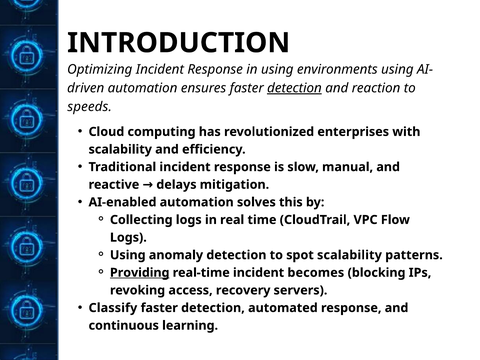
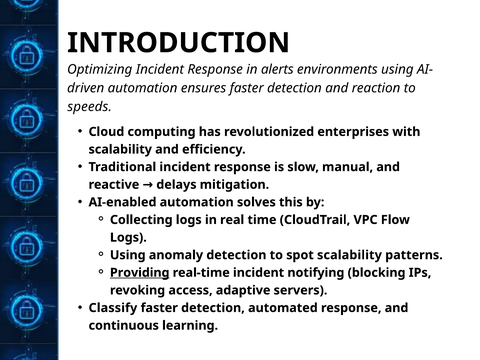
in using: using -> alerts (277, 69)
detection underline: present -> none (294, 88)
becomes: becomes -> notifying (316, 273)
recovery: recovery -> adaptive (243, 290)
